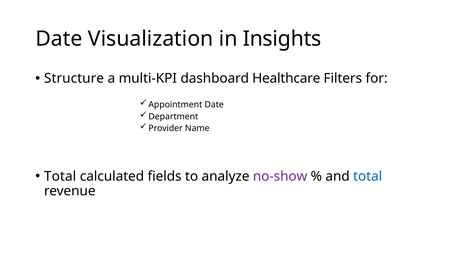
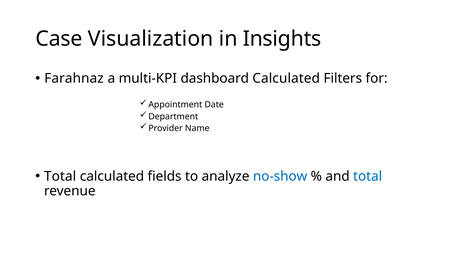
Date: Date -> Case (59, 39)
Structure: Structure -> Farahnaz (74, 78)
dashboard Healthcare: Healthcare -> Calculated (286, 78)
no-show colour: purple -> blue (280, 176)
